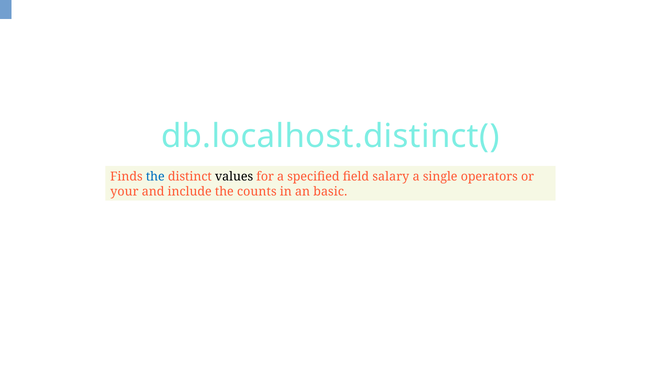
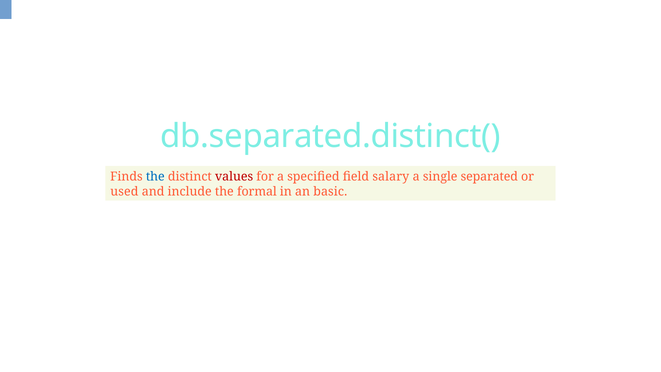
db.localhost.distinct(: db.localhost.distinct( -> db.separated.distinct( (331, 136)
values colour: black -> red (234, 177)
operators: operators -> separated (489, 177)
your: your -> used (124, 191)
counts: counts -> formal (257, 191)
